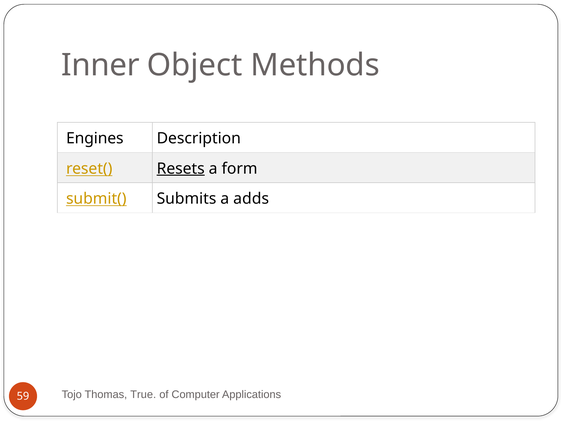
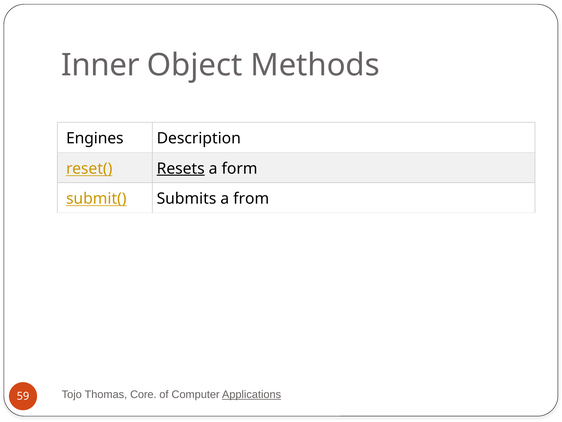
adds: adds -> from (251, 198)
True: True -> Core (143, 394)
Applications underline: none -> present (252, 394)
